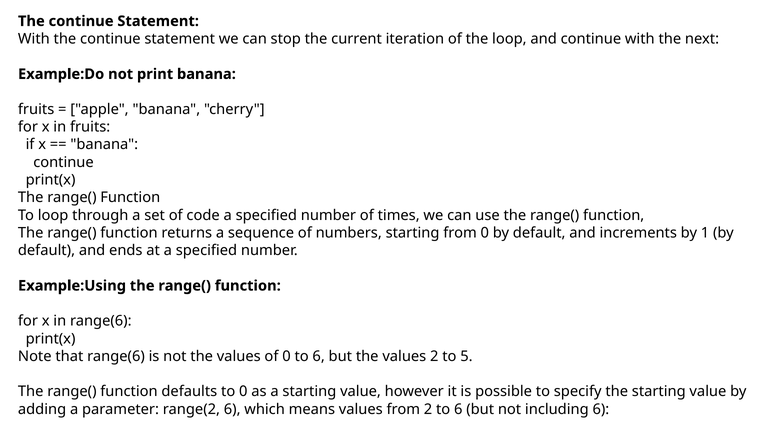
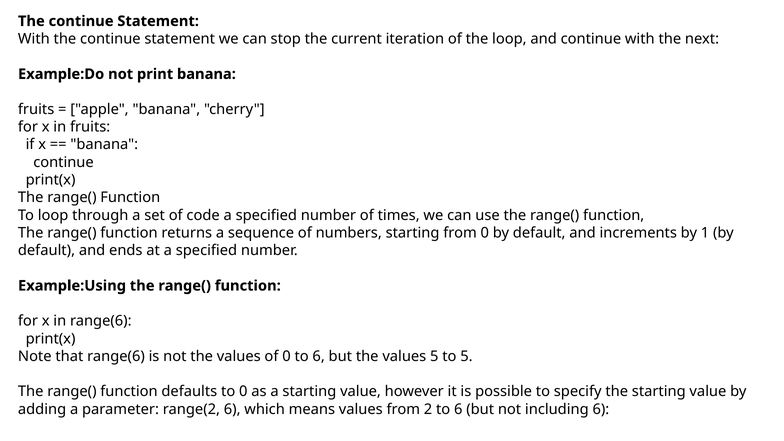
values 2: 2 -> 5 (434, 356)
